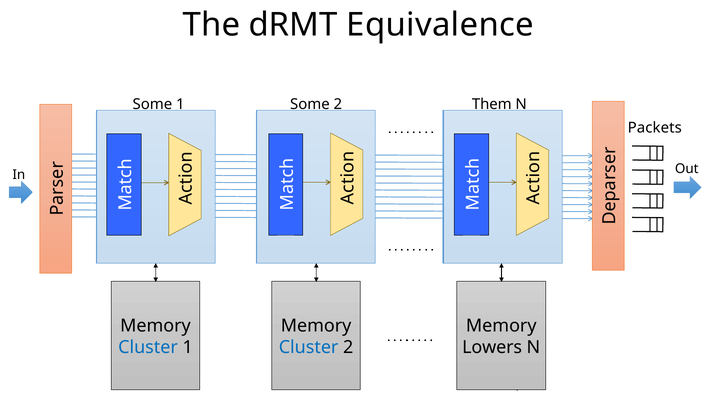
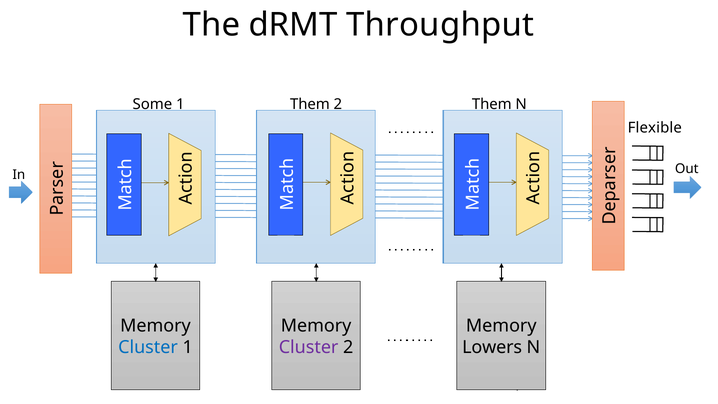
Equivalence: Equivalence -> Throughput (440, 25)
1 Some: Some -> Them (310, 104)
Packets: Packets -> Flexible (655, 128)
Cluster colour: blue -> purple (309, 347)
